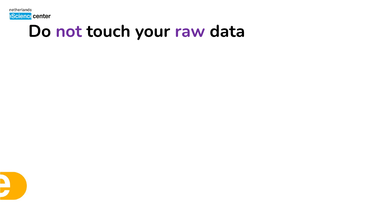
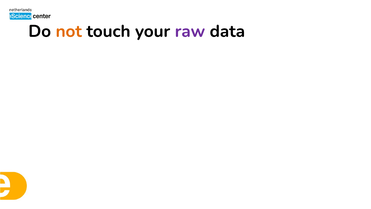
not colour: purple -> orange (69, 31)
